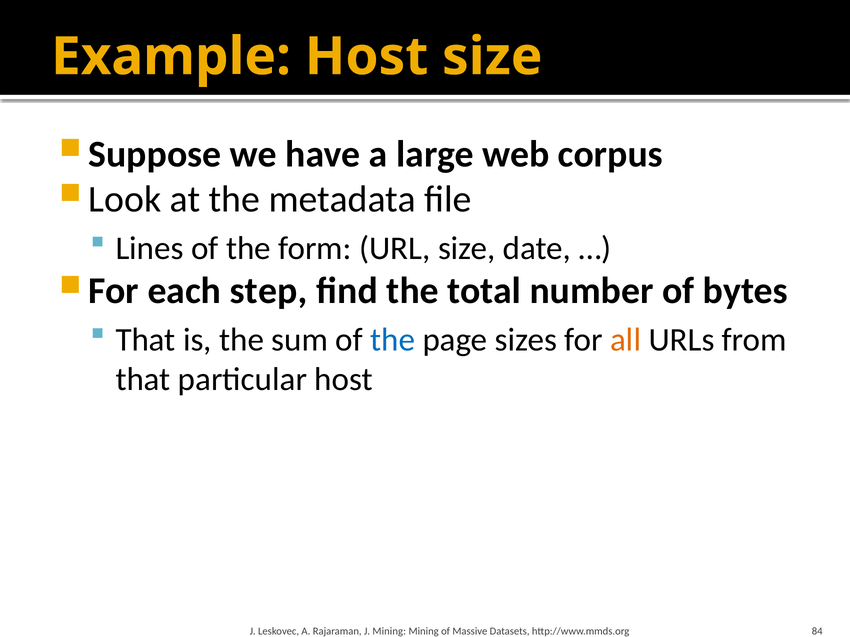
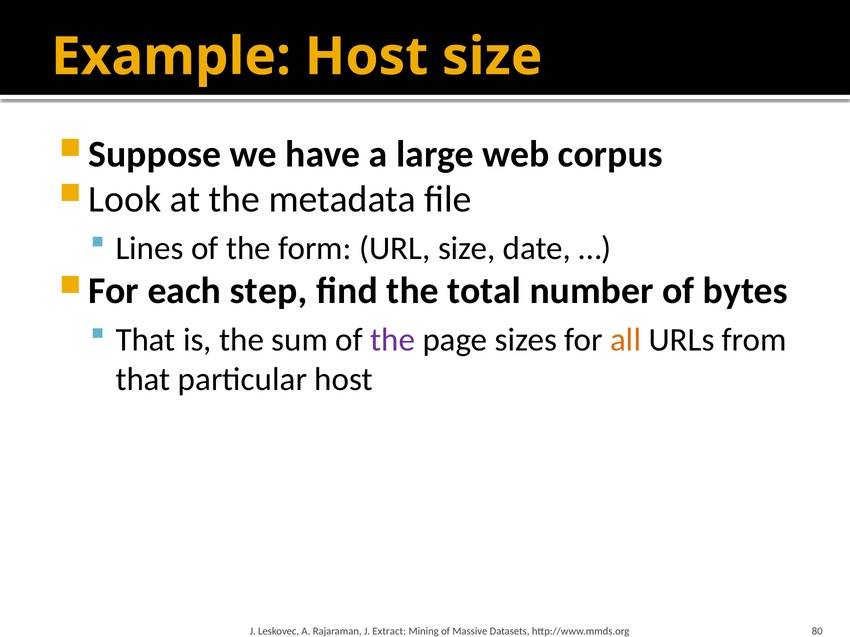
the colour: blue -> purple (393, 340)
J Mining: Mining -> Extract (389, 632)
84: 84 -> 80 (817, 632)
